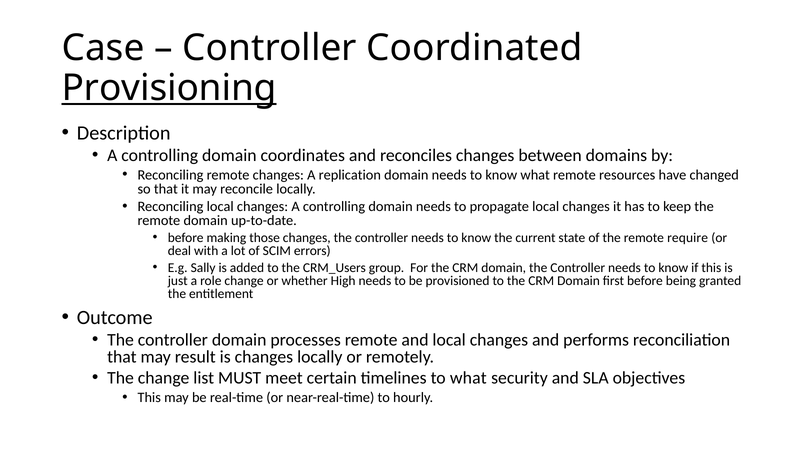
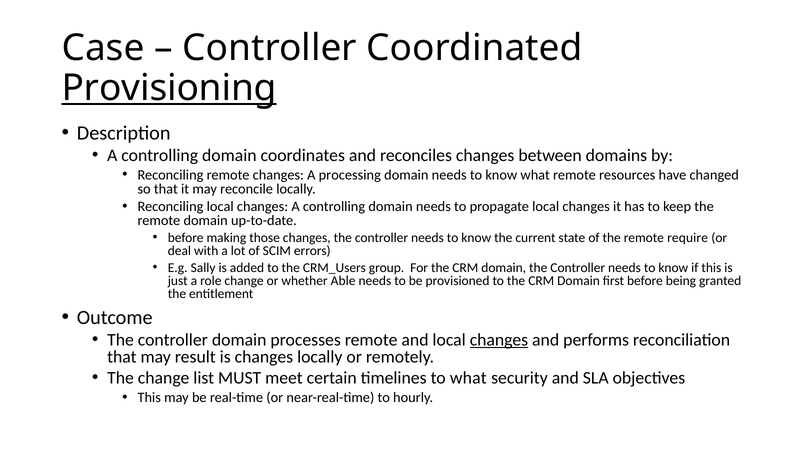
replication: replication -> processing (350, 175)
High: High -> Able (343, 281)
changes underline: none -> present (499, 340)
